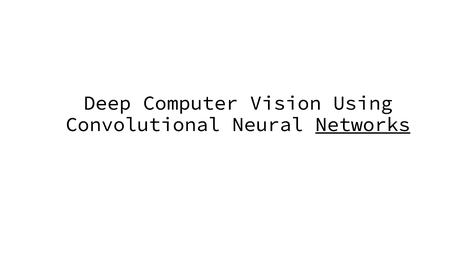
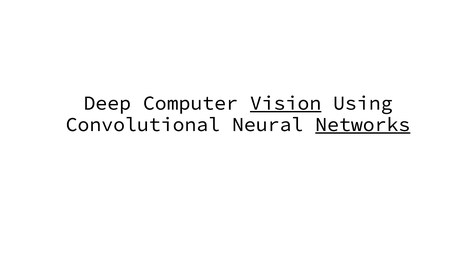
Vision underline: none -> present (286, 103)
